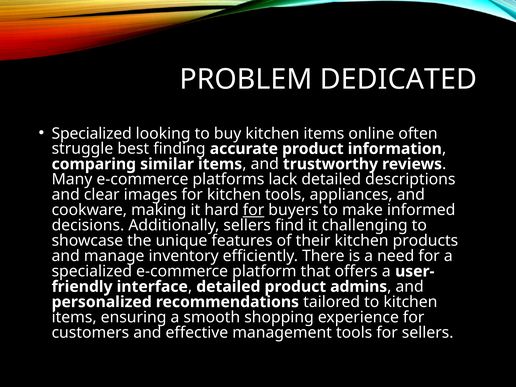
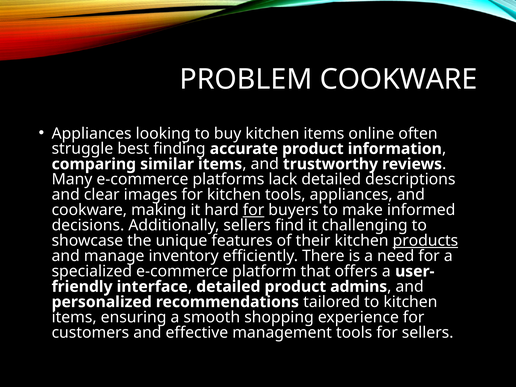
PROBLEM DEDICATED: DEDICATED -> COOKWARE (399, 79)
Specialized: Specialized -> Appliances (92, 133)
products underline: none -> present (425, 241)
